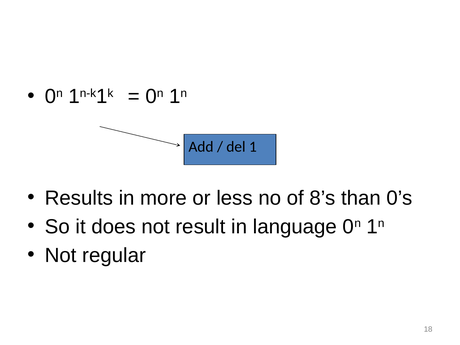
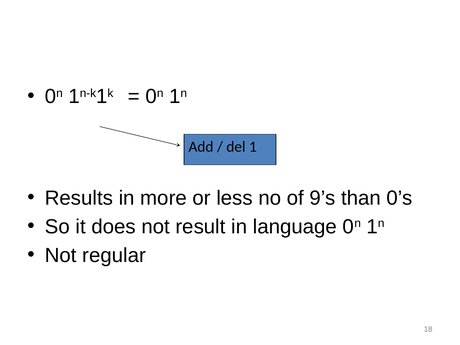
8’s: 8’s -> 9’s (323, 198)
